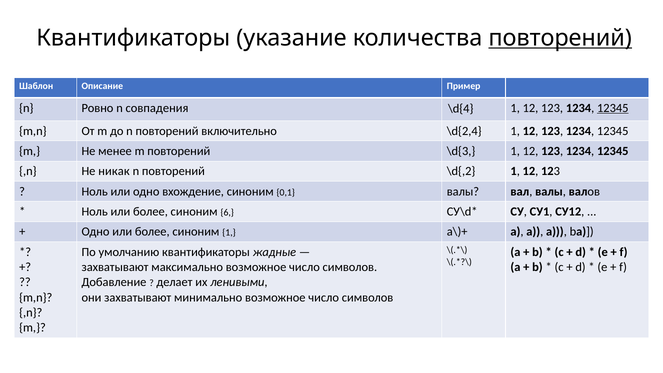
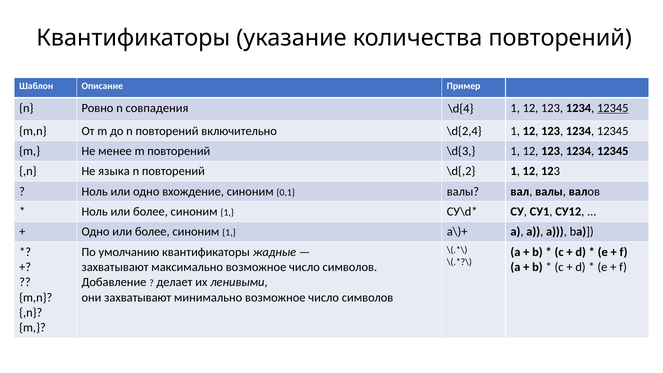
повторений underline: present -> none (560, 38)
никак: никак -> языка (114, 171)
6: 6 -> 1 (227, 213)
